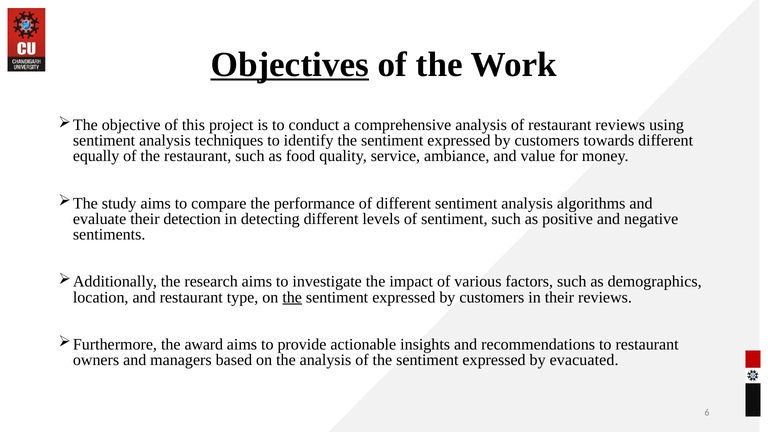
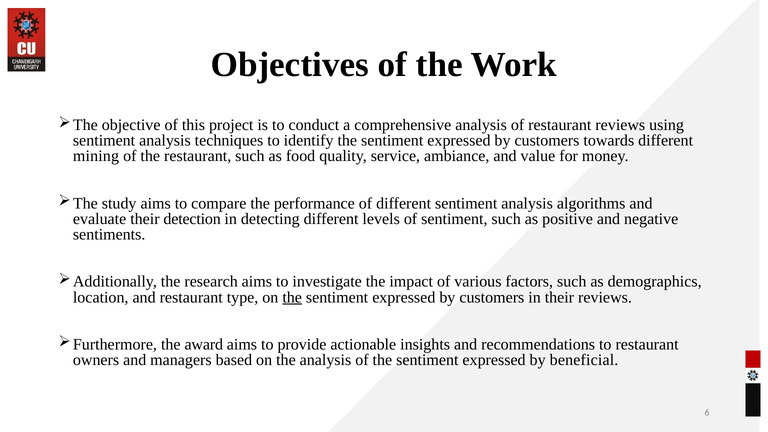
Objectives underline: present -> none (290, 65)
equally: equally -> mining (96, 156)
evacuated: evacuated -> beneficial (584, 360)
